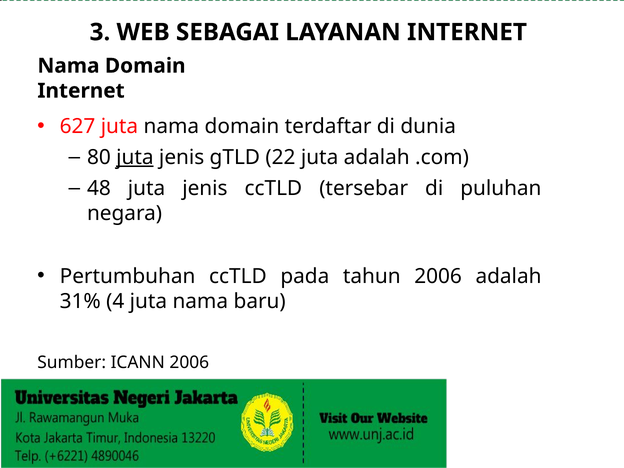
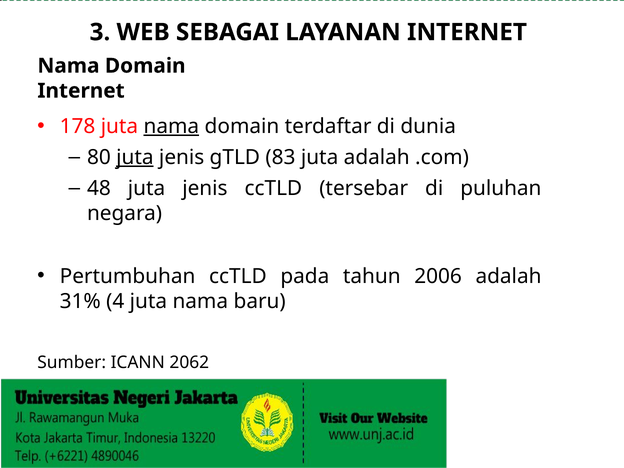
627: 627 -> 178 (78, 126)
nama underline: none -> present (171, 126)
22: 22 -> 83 (280, 157)
ICANN 2006: 2006 -> 2062 (189, 363)
